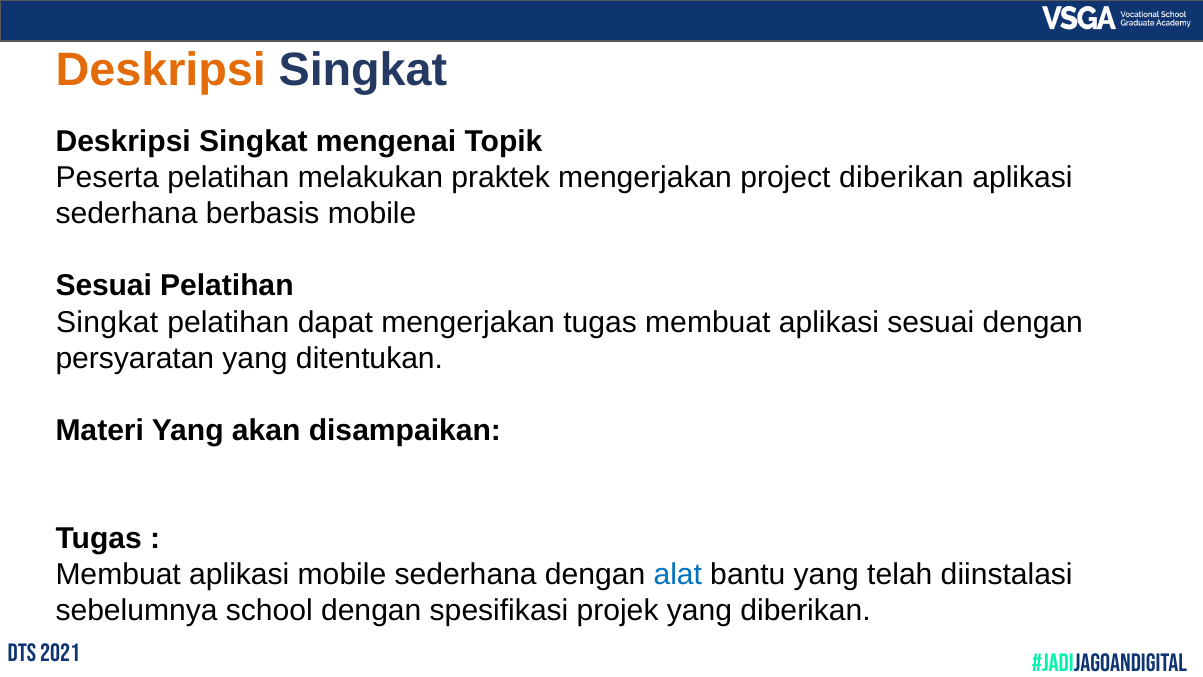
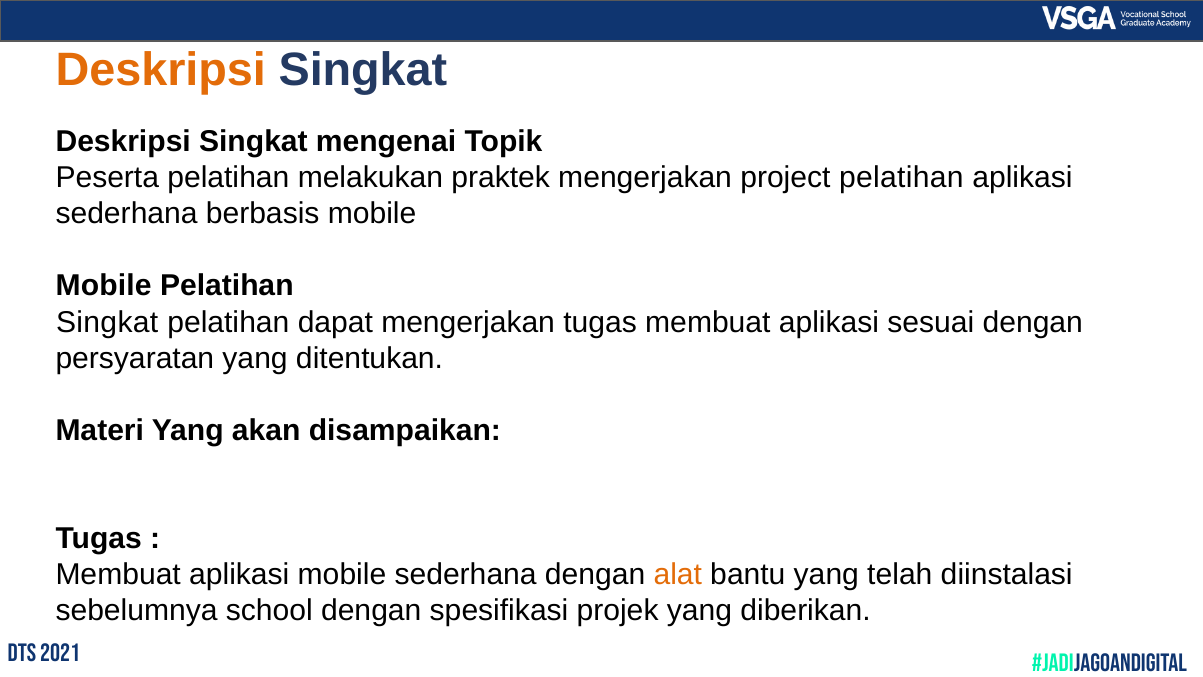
project diberikan: diberikan -> pelatihan (901, 178)
Sesuai: Sesuai -> Mobile (104, 286)
alat colour: blue -> orange (678, 575)
